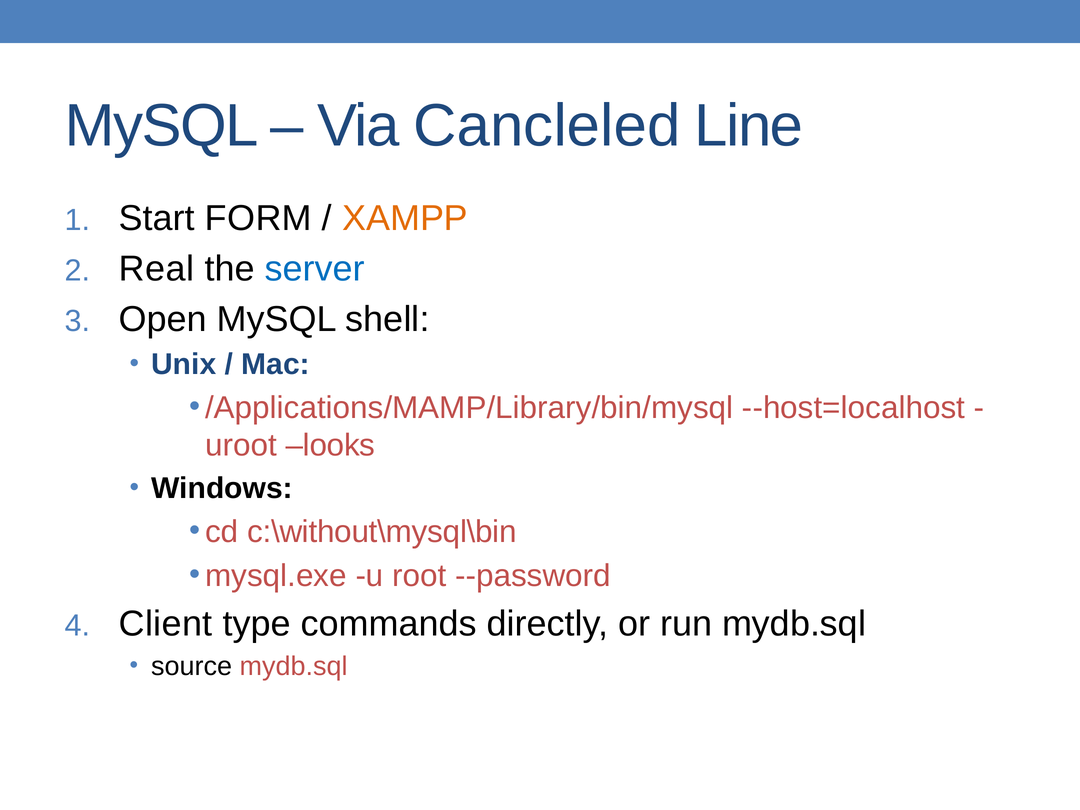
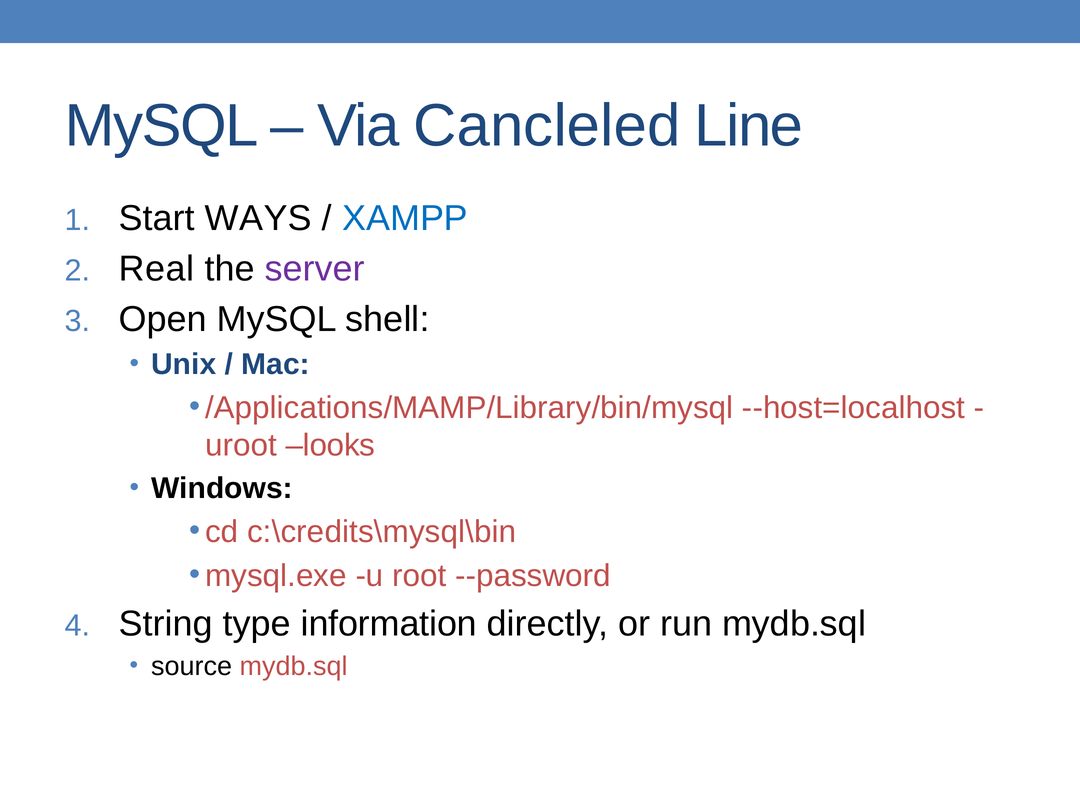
FORM: FORM -> WAYS (258, 219)
XAMPP colour: orange -> blue (405, 219)
server colour: blue -> purple (315, 269)
c:\without\mysql\bin: c:\without\mysql\bin -> c:\credits\mysql\bin (382, 532)
Client: Client -> String (166, 624)
commands: commands -> information (389, 624)
